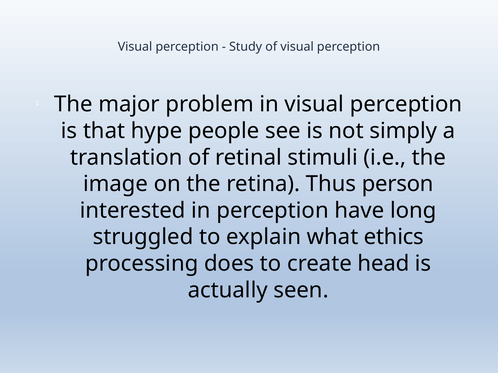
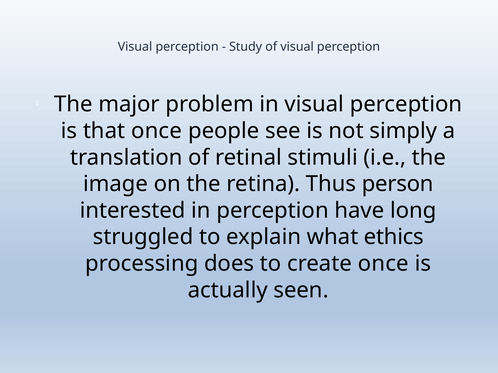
that hype: hype -> once (156, 131)
create head: head -> once (383, 264)
